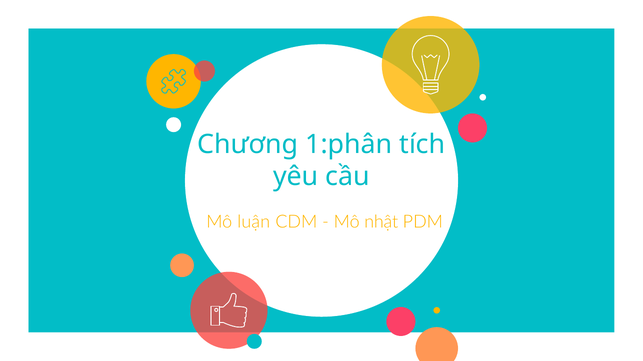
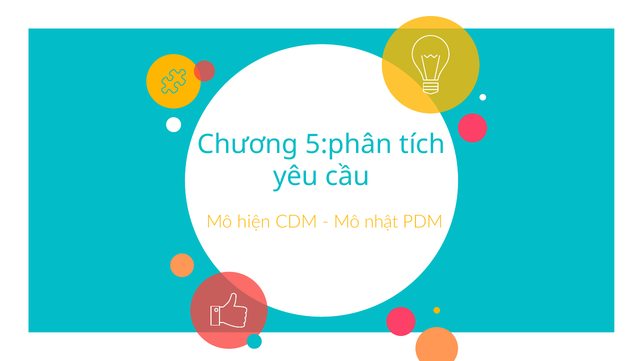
1:phân: 1:phân -> 5:phân (349, 145)
luận: luận -> hiện (254, 222)
